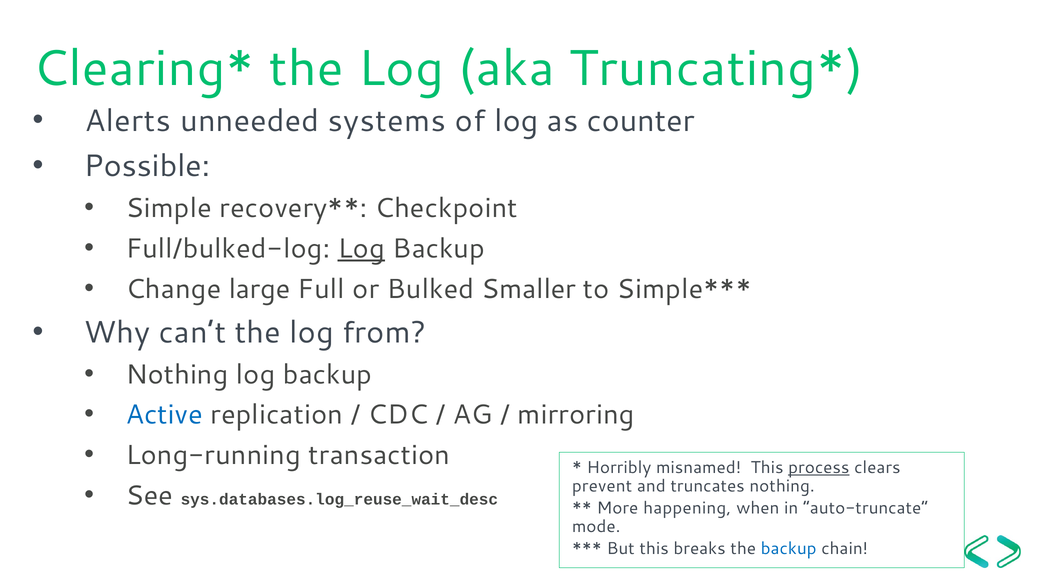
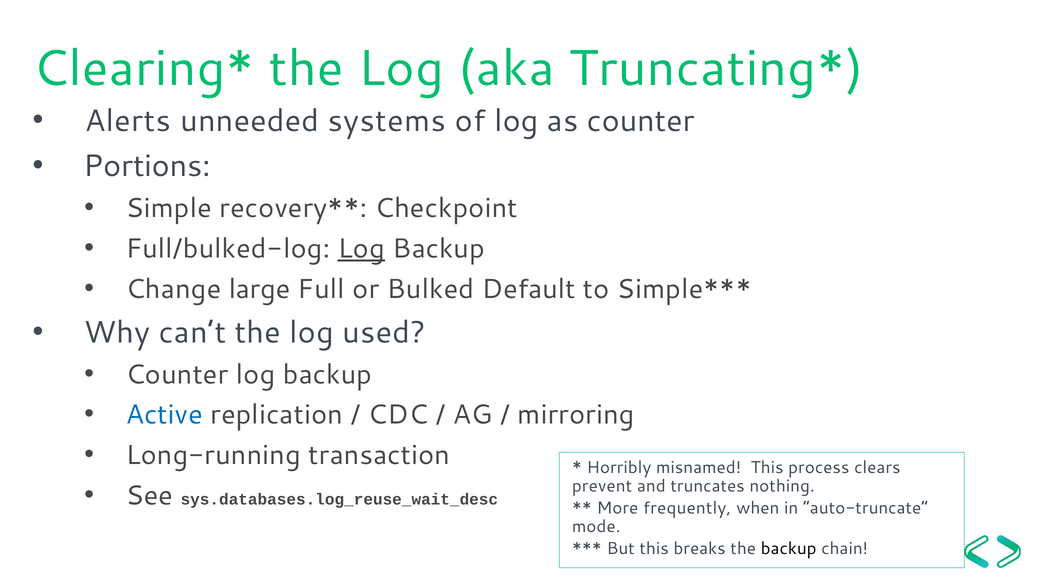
Possible: Possible -> Portions (147, 166)
Smaller: Smaller -> Default (529, 289)
from: from -> used (384, 332)
Nothing: Nothing -> Counter (177, 374)
process underline: present -> none (819, 467)
happening: happening -> frequently (687, 507)
backup colour: blue -> black (789, 548)
